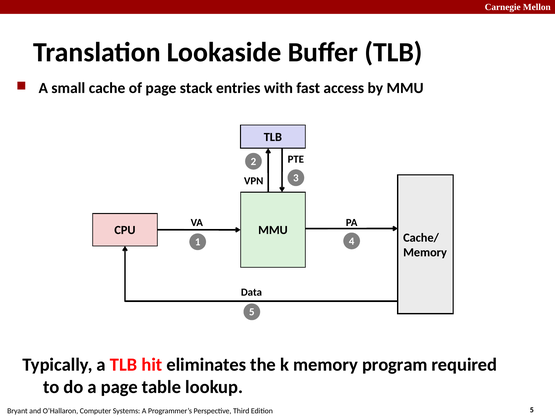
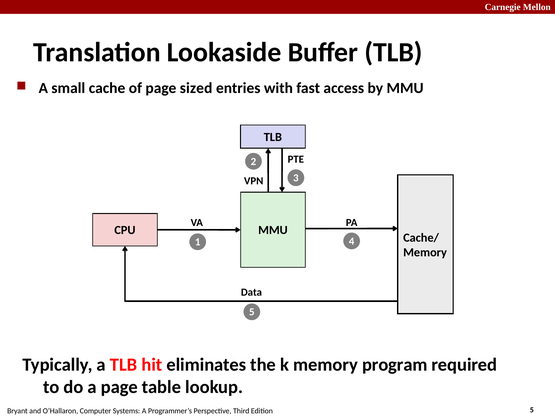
stack: stack -> sized (196, 88)
